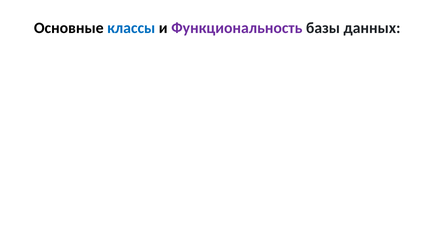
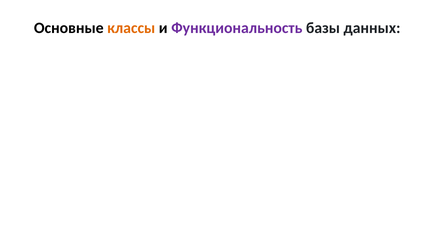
классы colour: blue -> orange (131, 28)
